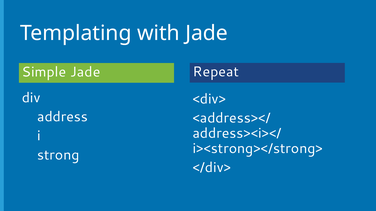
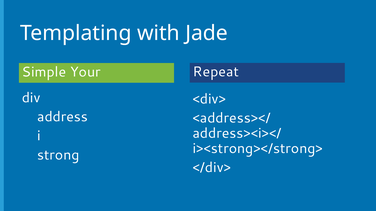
Simple Jade: Jade -> Your (85, 72)
